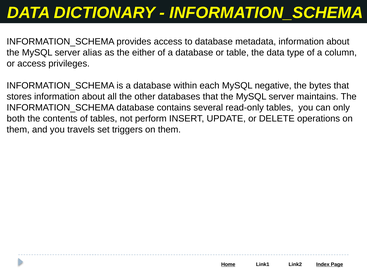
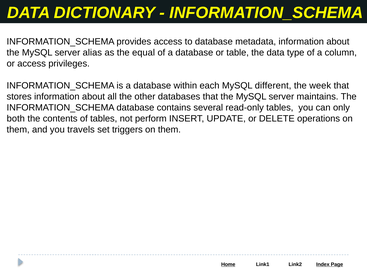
either: either -> equal (144, 53)
negative: negative -> different (273, 86)
bytes: bytes -> week (320, 86)
